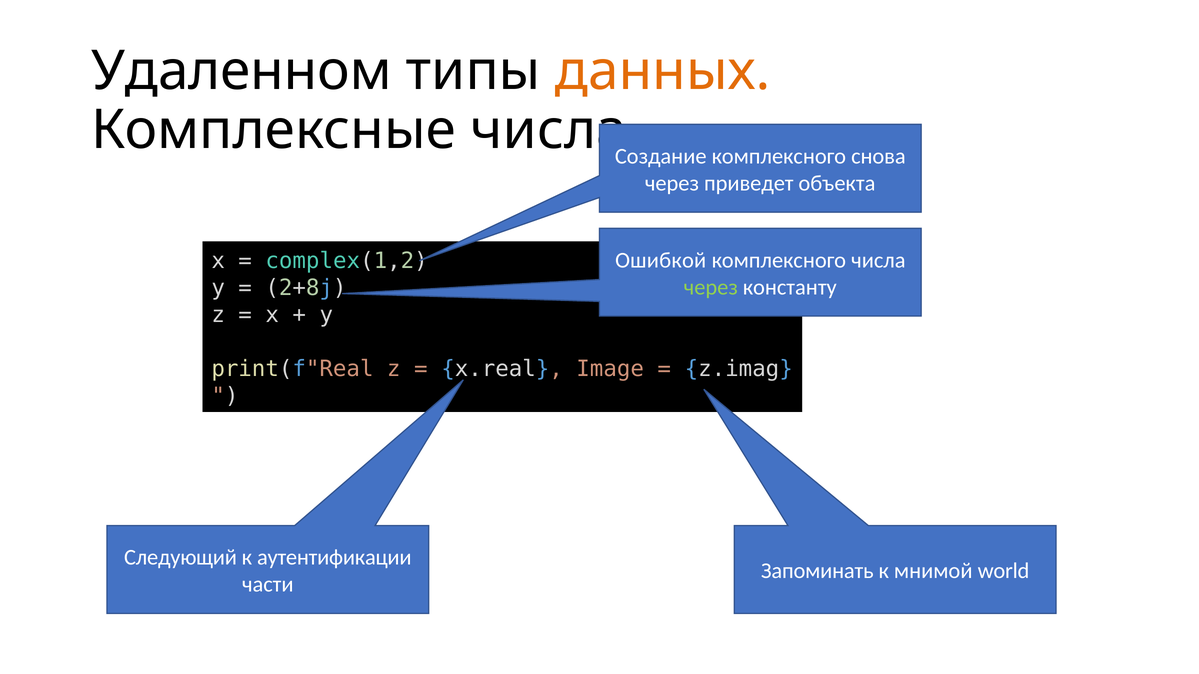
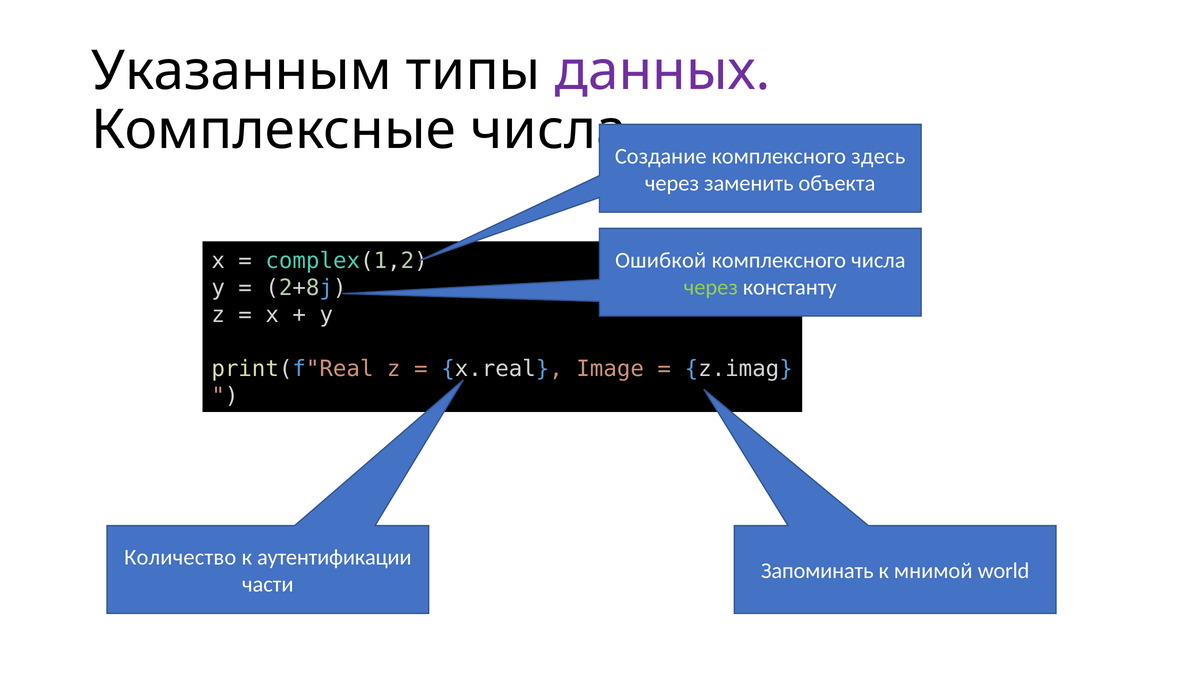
Удаленном: Удаленном -> Указанным (242, 71)
данных colour: orange -> purple (663, 71)
снова: снова -> здесь (878, 156)
приведет: приведет -> заменить (749, 183)
Следующий: Следующий -> Количество (180, 558)
